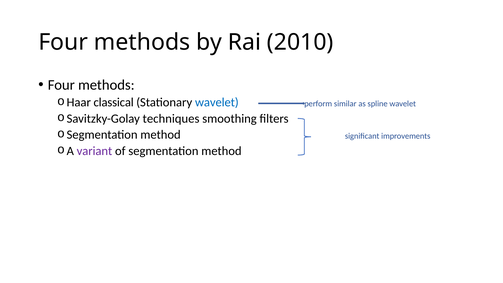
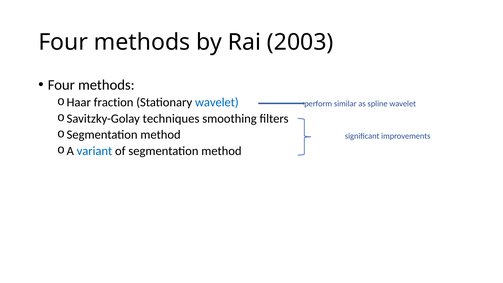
2010: 2010 -> 2003 (300, 42)
classical: classical -> fraction (114, 102)
variant colour: purple -> blue (94, 151)
